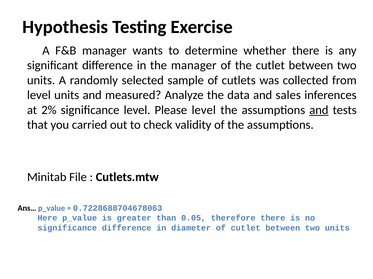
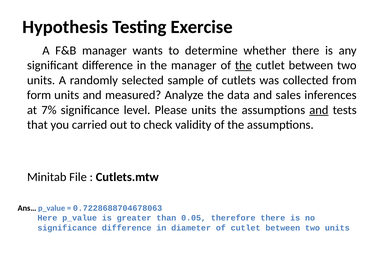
the underline: none -> present (243, 66)
level: level -> form (39, 95)
2%: 2% -> 7% (49, 110)
Please level: level -> units (204, 110)
